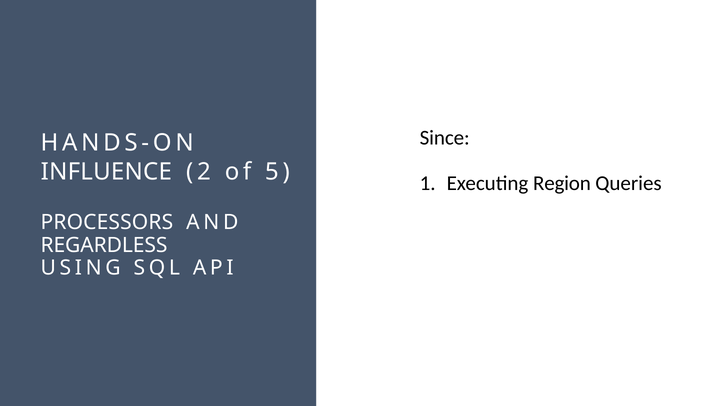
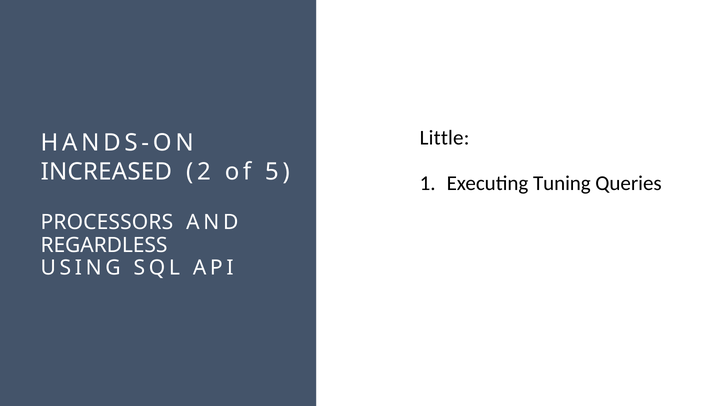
Since: Since -> Little (445, 138)
INFLUENCE: INFLUENCE -> INCREASED (106, 172)
Region: Region -> Tuning (562, 183)
